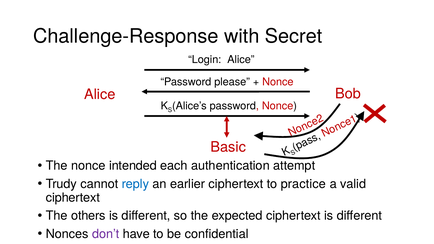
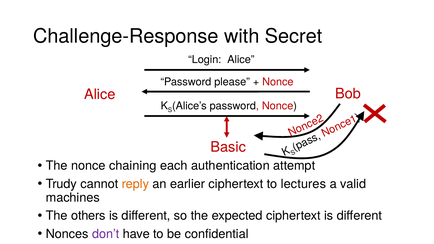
intended: intended -> chaining (133, 166)
reply colour: blue -> orange (135, 184)
practice: practice -> lectures (303, 184)
ciphertext: ciphertext -> machines (73, 198)
